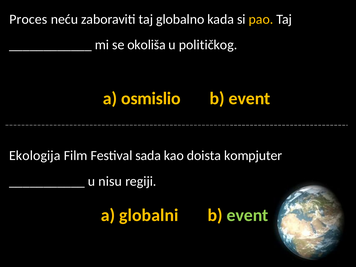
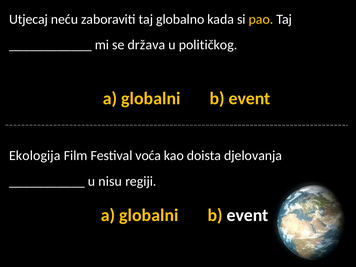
Proces: Proces -> Utjecaj (28, 19)
okoliša: okoliša -> država (146, 45)
osmislio: osmislio -> globalni (151, 99)
sada: sada -> voća (148, 156)
kompjuter: kompjuter -> djelovanja (253, 156)
event colour: light green -> white (248, 215)
